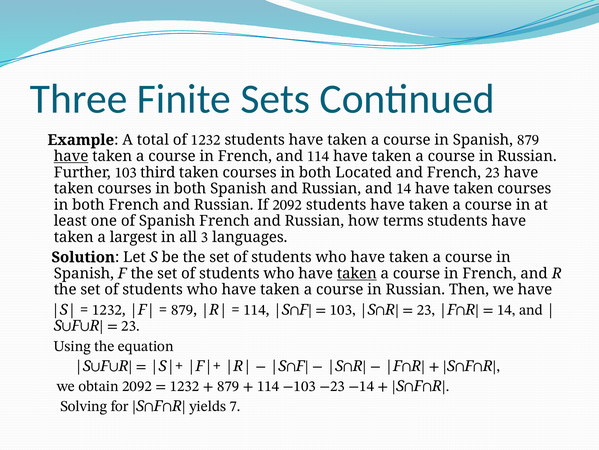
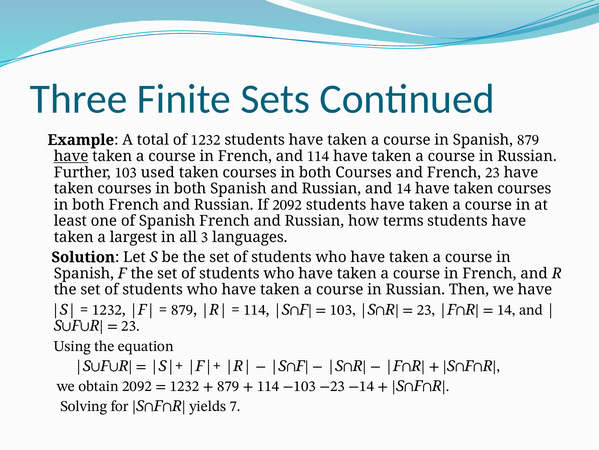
third: third -> used (158, 172)
Located: Located -> Courses (364, 172)
taken underline: present -> none (357, 273)
